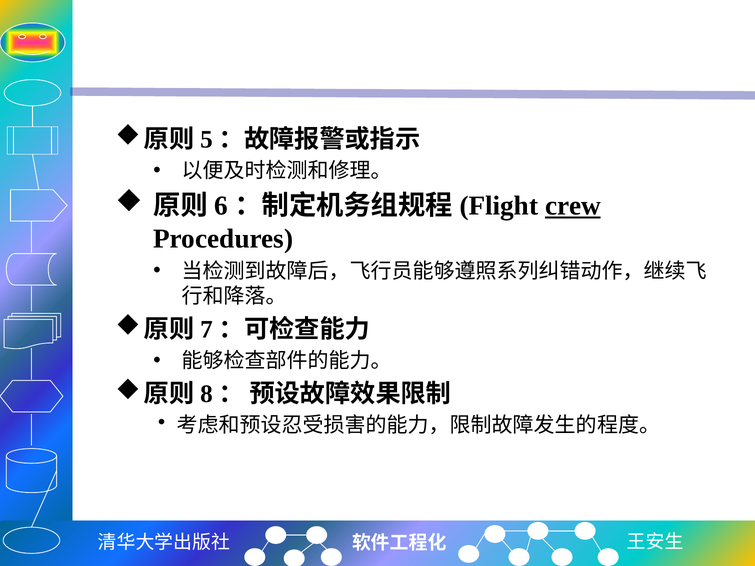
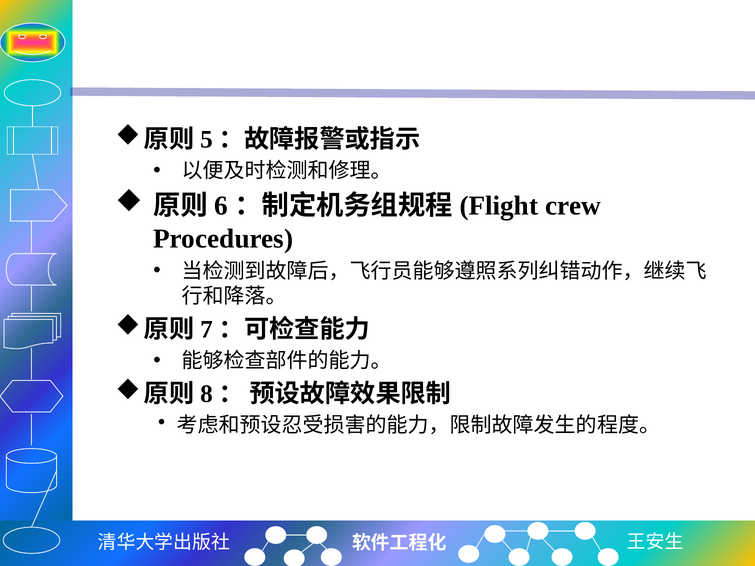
crew underline: present -> none (573, 206)
